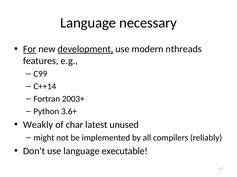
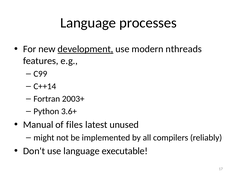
necessary: necessary -> processes (148, 23)
For underline: present -> none (30, 49)
Weakly: Weakly -> Manual (38, 125)
char: char -> files (74, 125)
